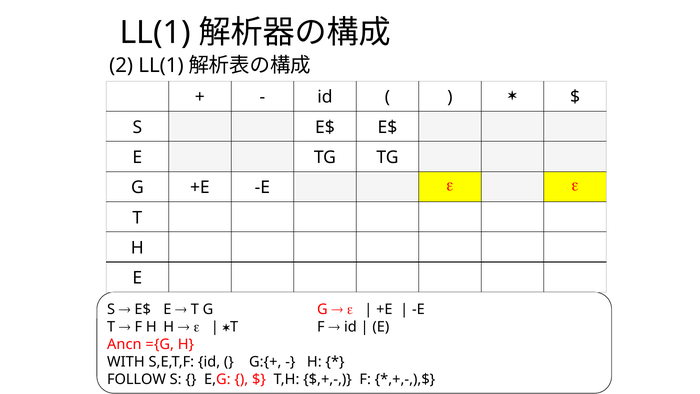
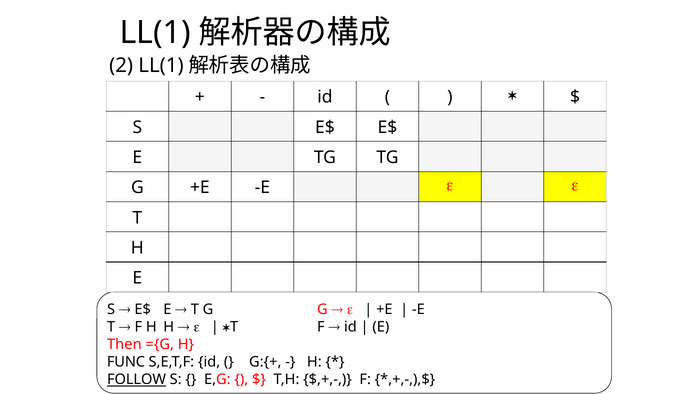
Ancn: Ancn -> Then (124, 344)
WITH: WITH -> FUNC (126, 362)
FOLLOW underline: none -> present (137, 379)
